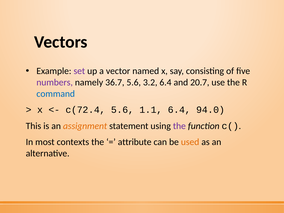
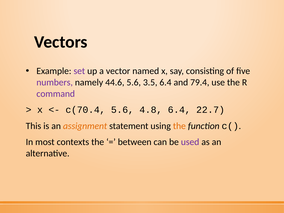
36.7: 36.7 -> 44.6 (115, 82)
3.2: 3.2 -> 3.5 (150, 82)
20.7: 20.7 -> 79.4 (200, 82)
command colour: blue -> purple (56, 94)
c(72.4: c(72.4 -> c(70.4 (85, 110)
1.1: 1.1 -> 4.8 (151, 110)
94.0: 94.0 -> 22.7 (210, 110)
the colour: purple -> orange (179, 126)
attribute: attribute -> between (135, 142)
used colour: orange -> purple (190, 142)
